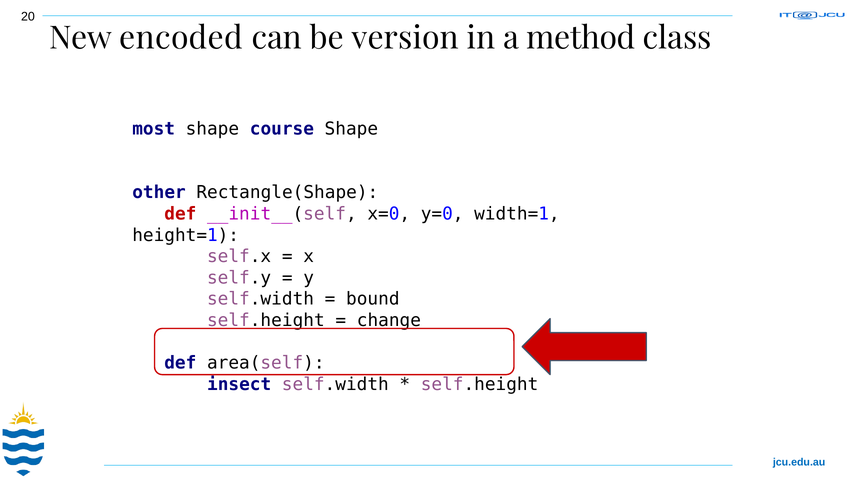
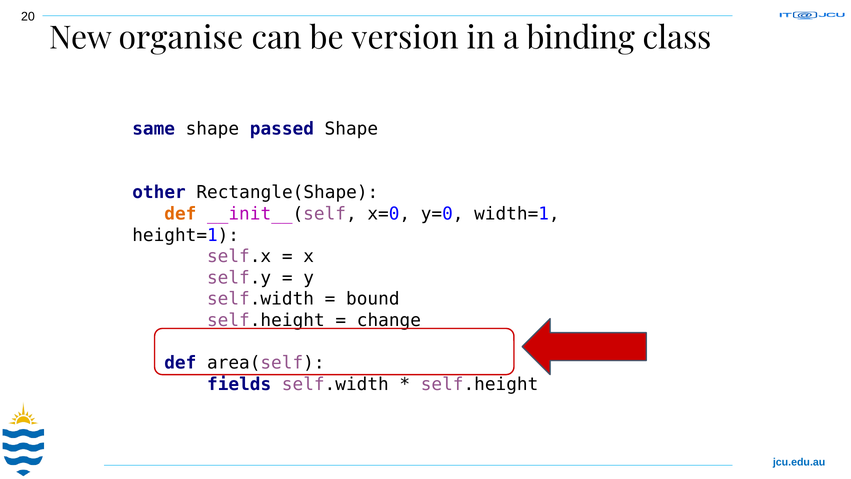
encoded: encoded -> organise (181, 38)
method: method -> binding (581, 38)
most: most -> same (154, 129)
course: course -> passed (282, 129)
def colour: red -> orange (180, 214)
insect: insect -> fields (239, 384)
